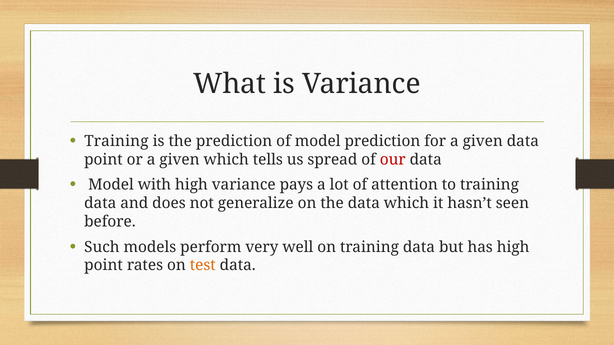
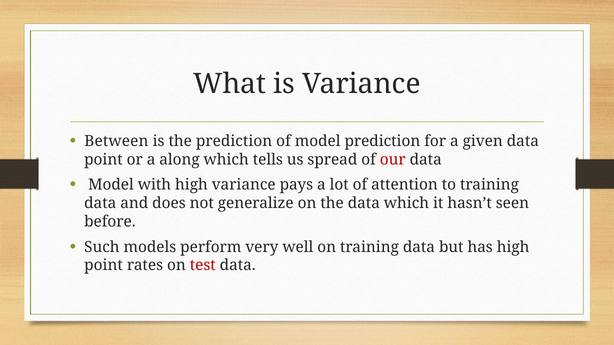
Training: Training -> Between (116, 141)
or a given: given -> along (180, 160)
test colour: orange -> red (203, 266)
